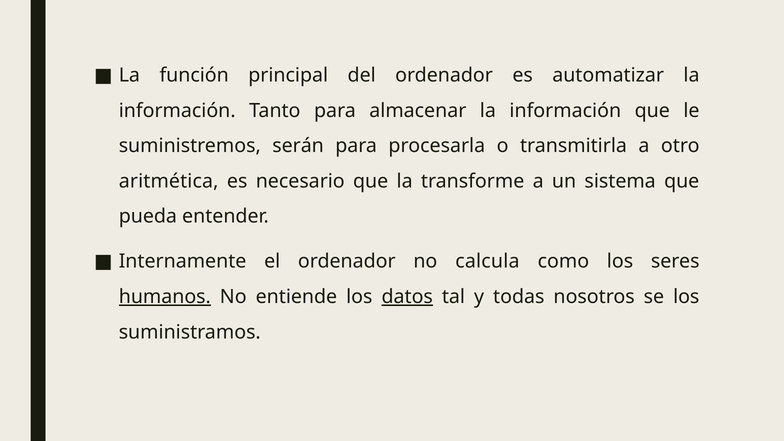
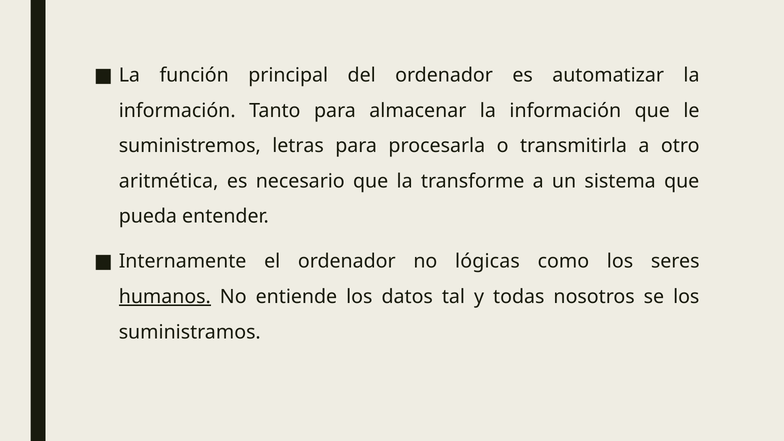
serán: serán -> letras (298, 146)
calcula: calcula -> lógicas (487, 262)
datos underline: present -> none (407, 297)
